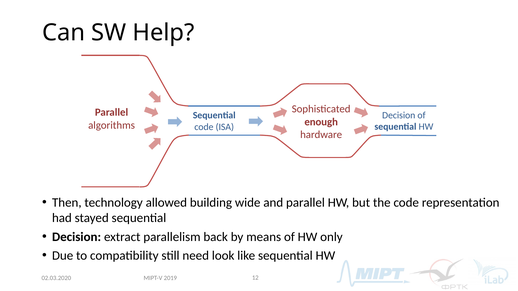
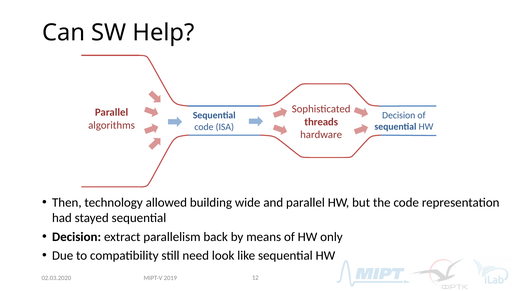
enough: enough -> threads (321, 122)
